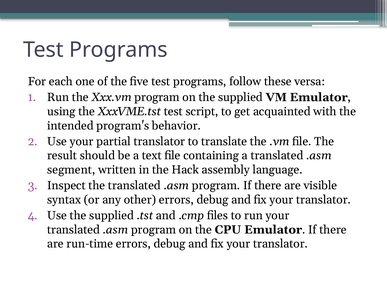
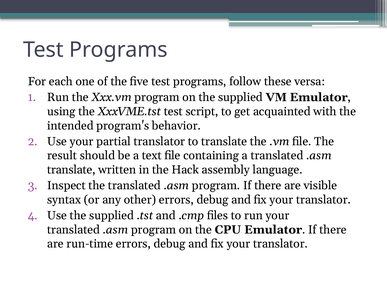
segment: segment -> translate (71, 170)
